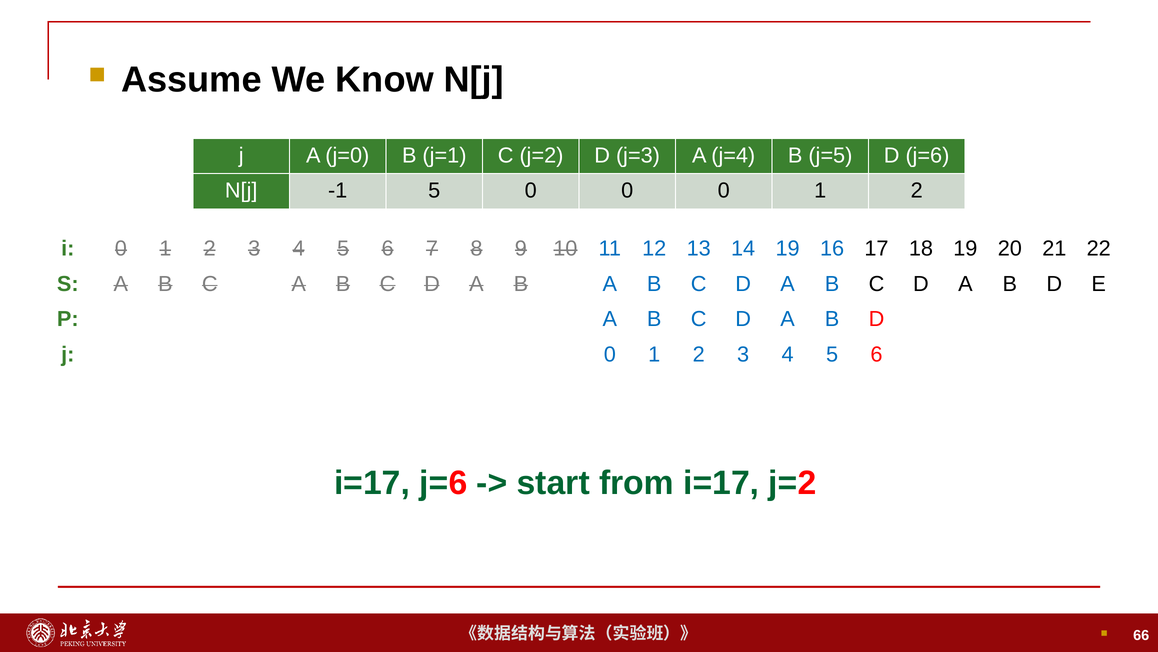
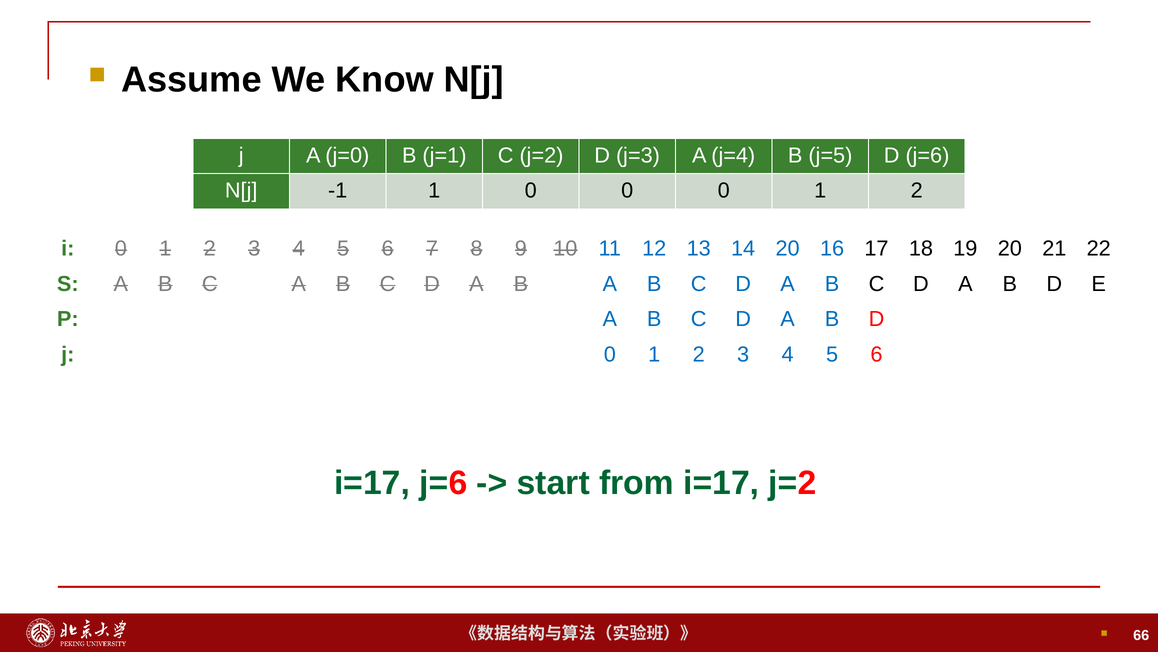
-1 5: 5 -> 1 (434, 190)
14 19: 19 -> 20 (788, 248)
